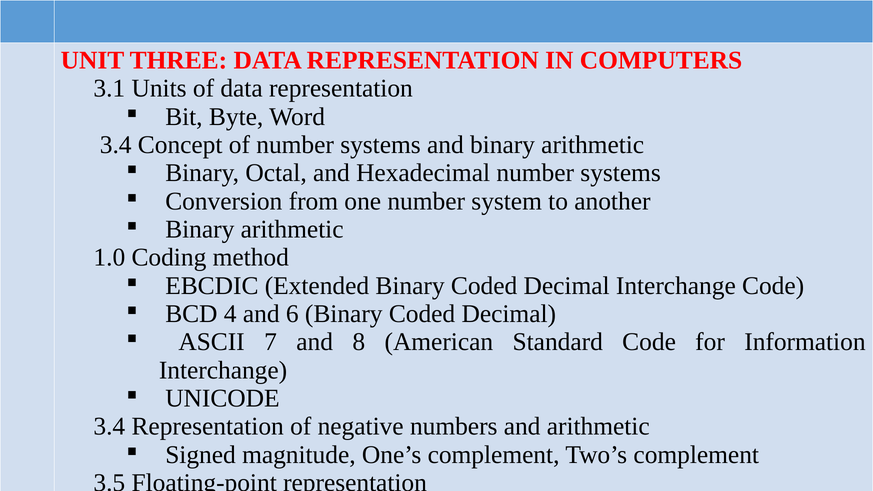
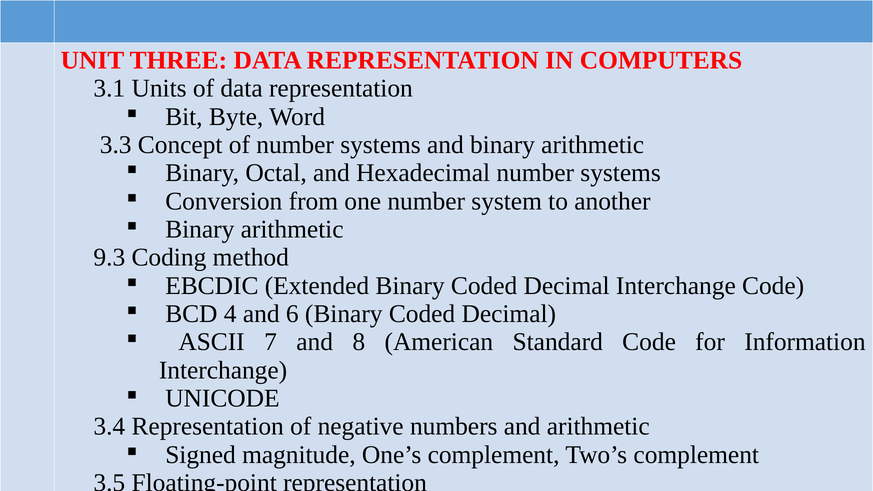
3.4: 3.4 -> 3.3 (116, 145)
1.0: 1.0 -> 9.3 (109, 258)
